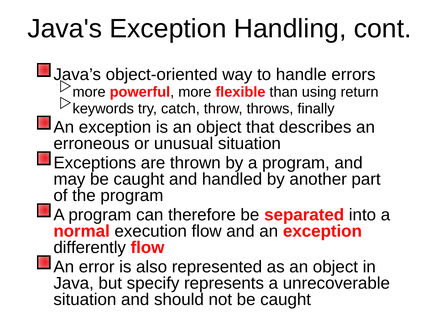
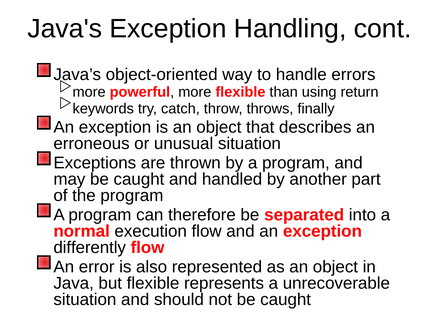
but specify: specify -> flexible (153, 283)
